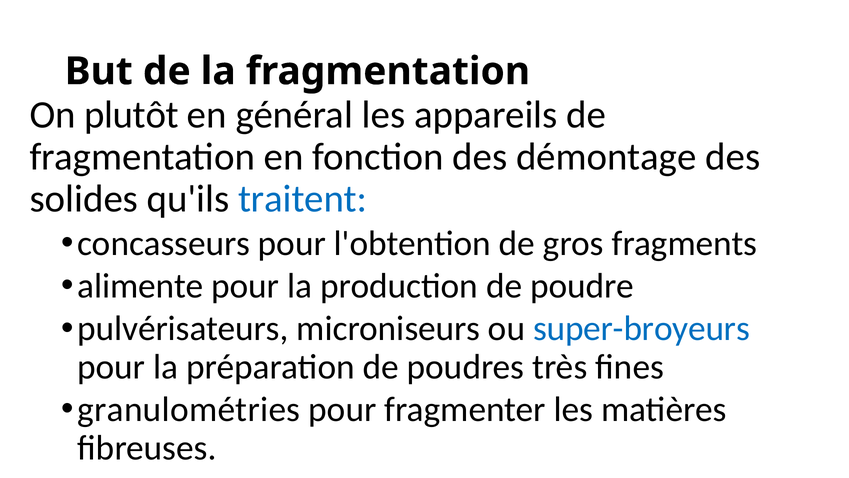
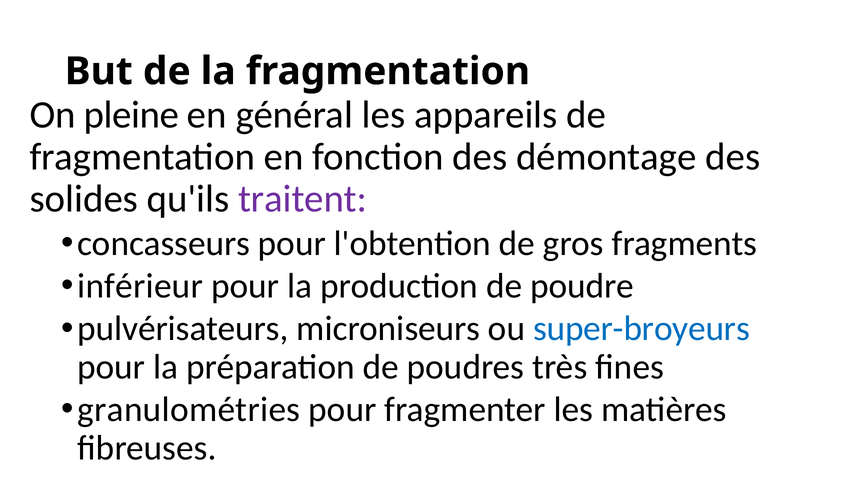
plutôt: plutôt -> pleine (132, 115)
traitent colour: blue -> purple (303, 199)
alimente: alimente -> inférieur (140, 286)
